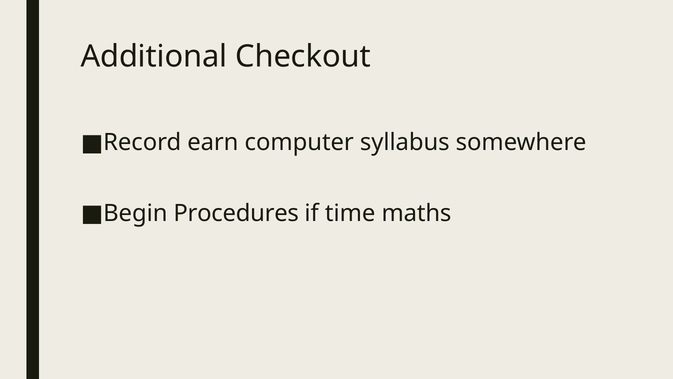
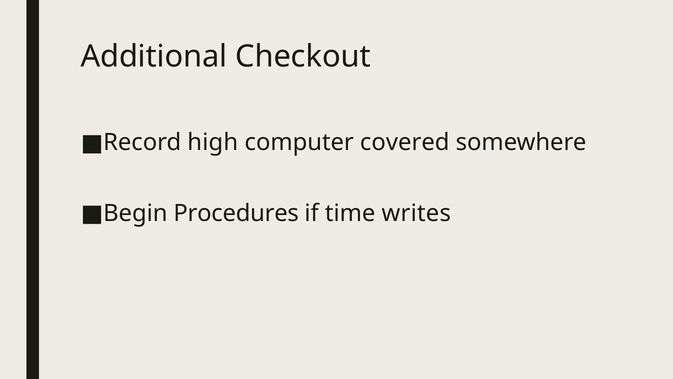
earn: earn -> high (213, 142)
syllabus: syllabus -> covered (405, 142)
maths: maths -> writes (416, 213)
